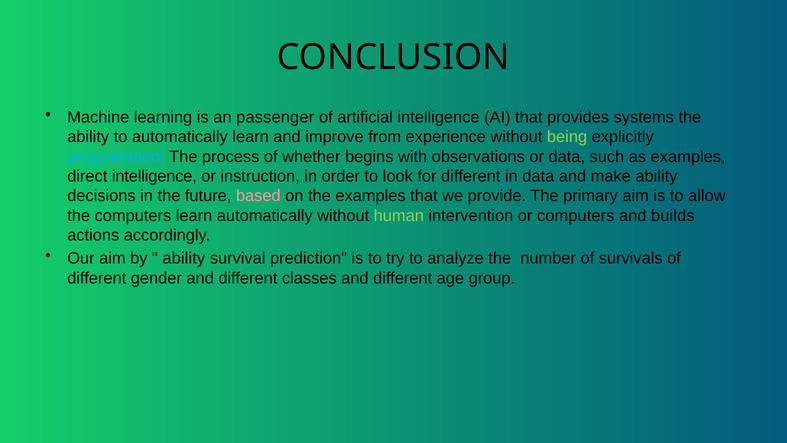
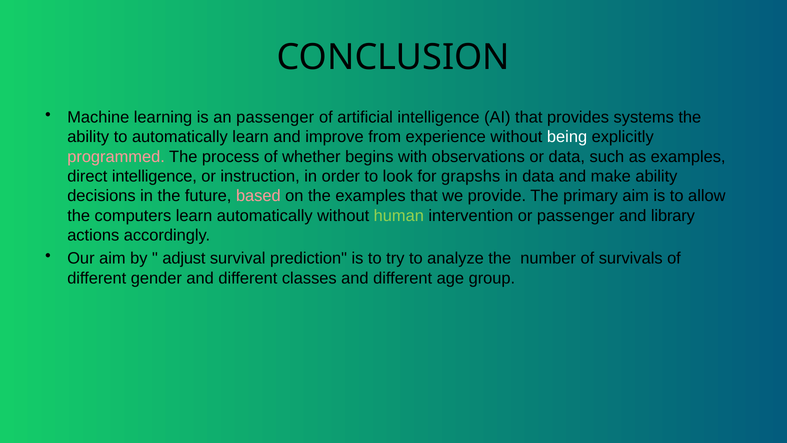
being colour: light green -> white (567, 137)
programmed colour: light blue -> pink (116, 157)
for different: different -> grapshs (471, 176)
or computers: computers -> passenger (576, 216)
builds: builds -> library (673, 216)
ability: ability -> adjust (184, 258)
